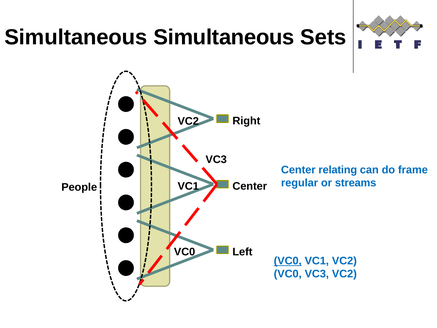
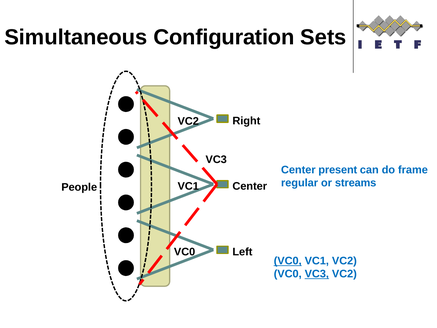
Simultaneous Simultaneous: Simultaneous -> Configuration (224, 37)
relating: relating -> present (338, 170)
VC3 underline: none -> present (317, 274)
